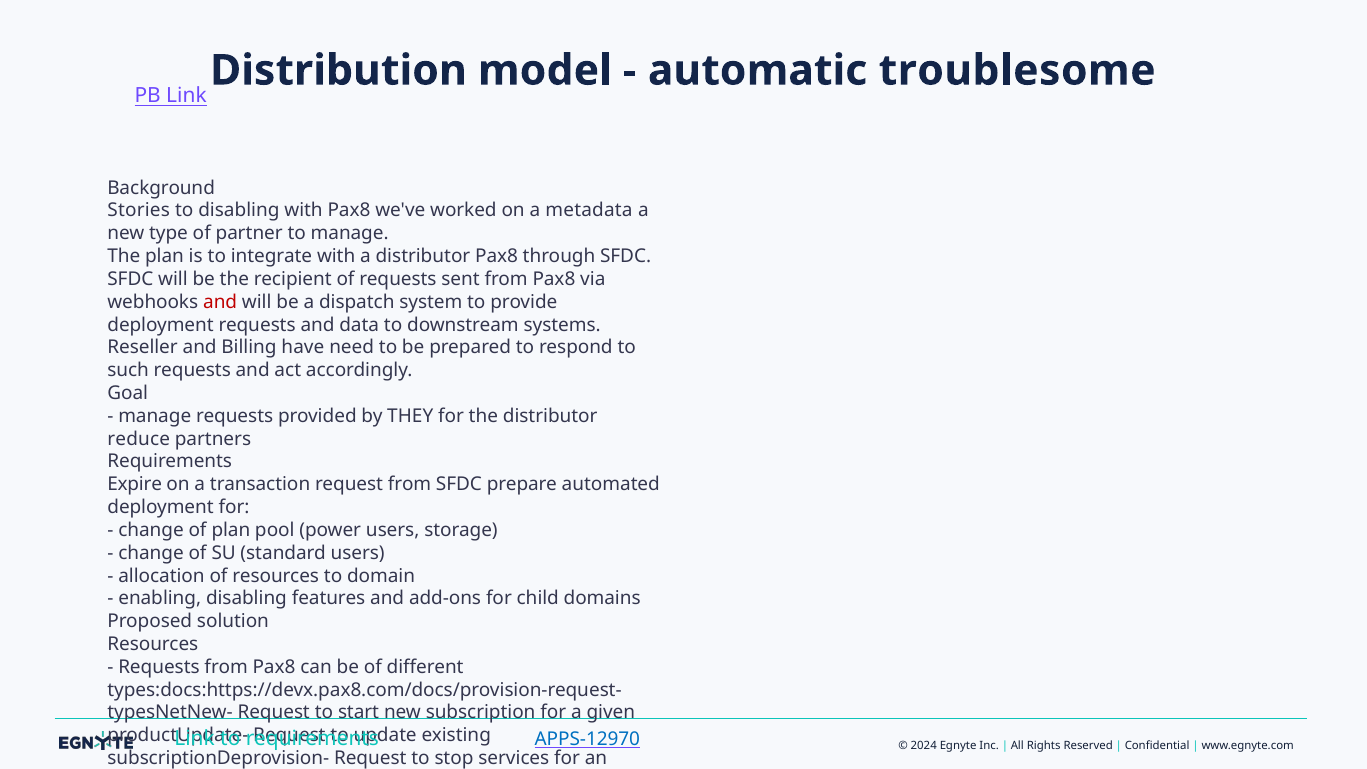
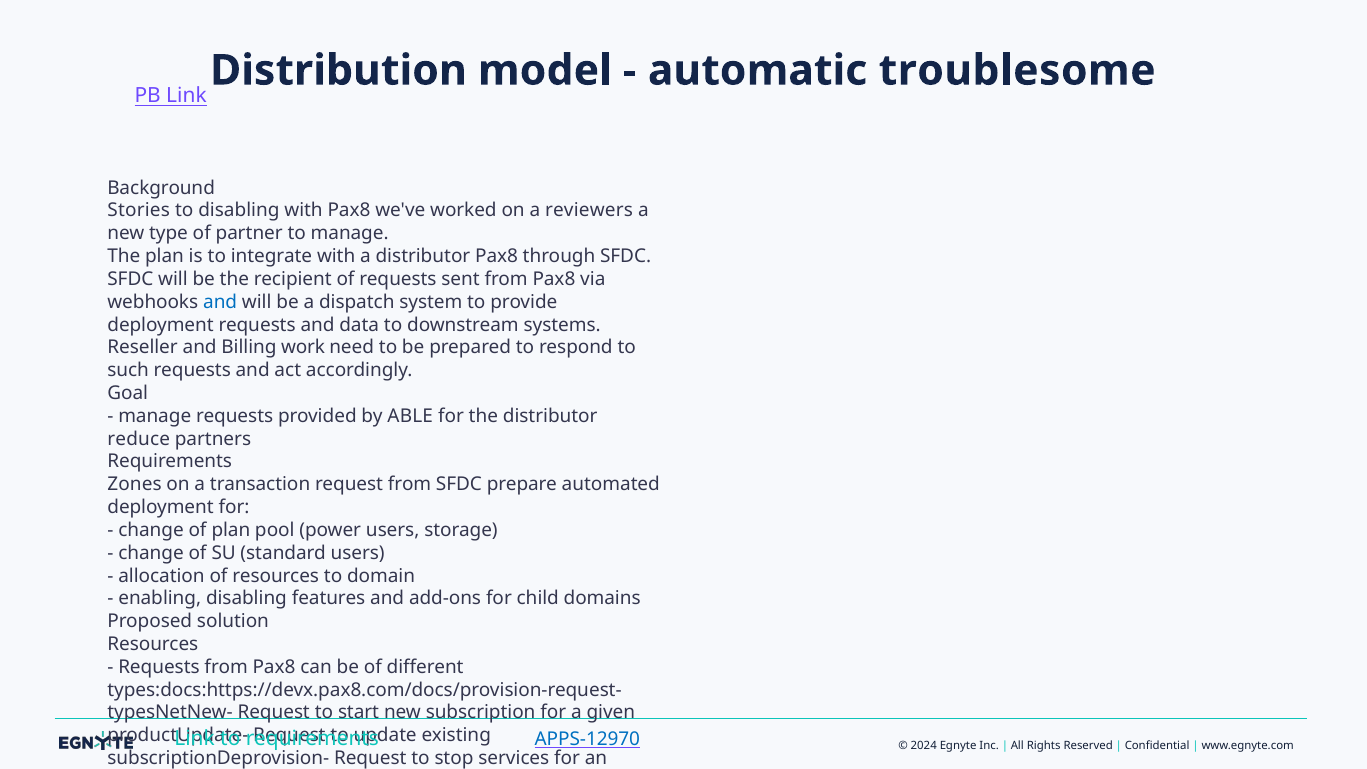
metadata: metadata -> reviewers (589, 211)
and colour: red -> blue (220, 302)
have: have -> work (303, 348)
THEY: THEY -> ABLE (410, 416)
Expire: Expire -> Zones (135, 485)
